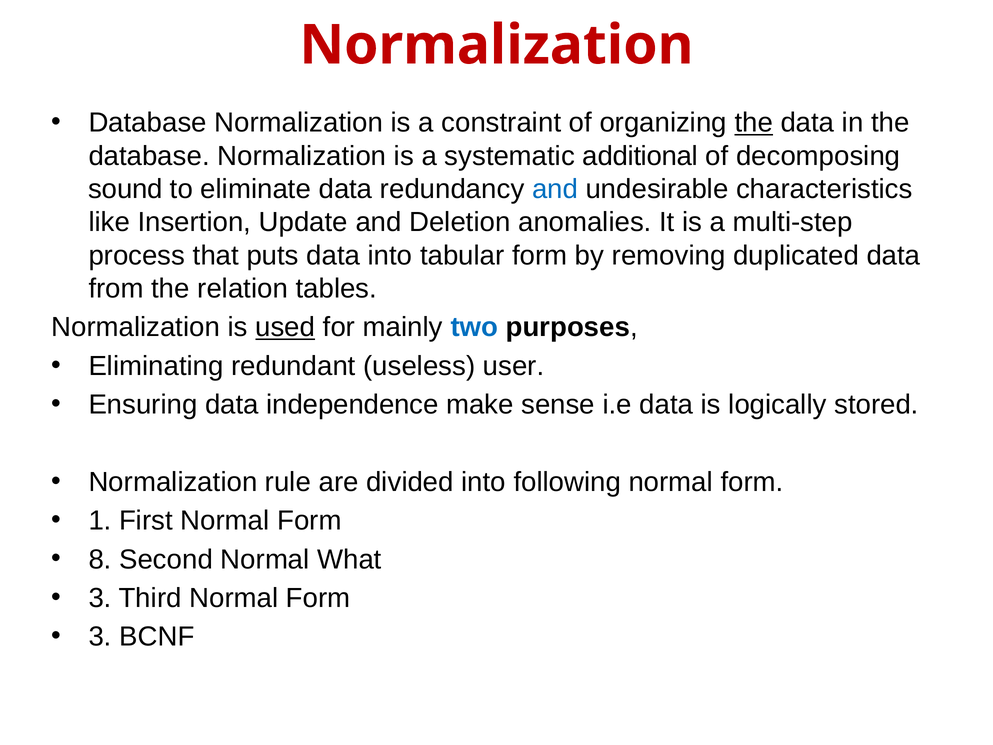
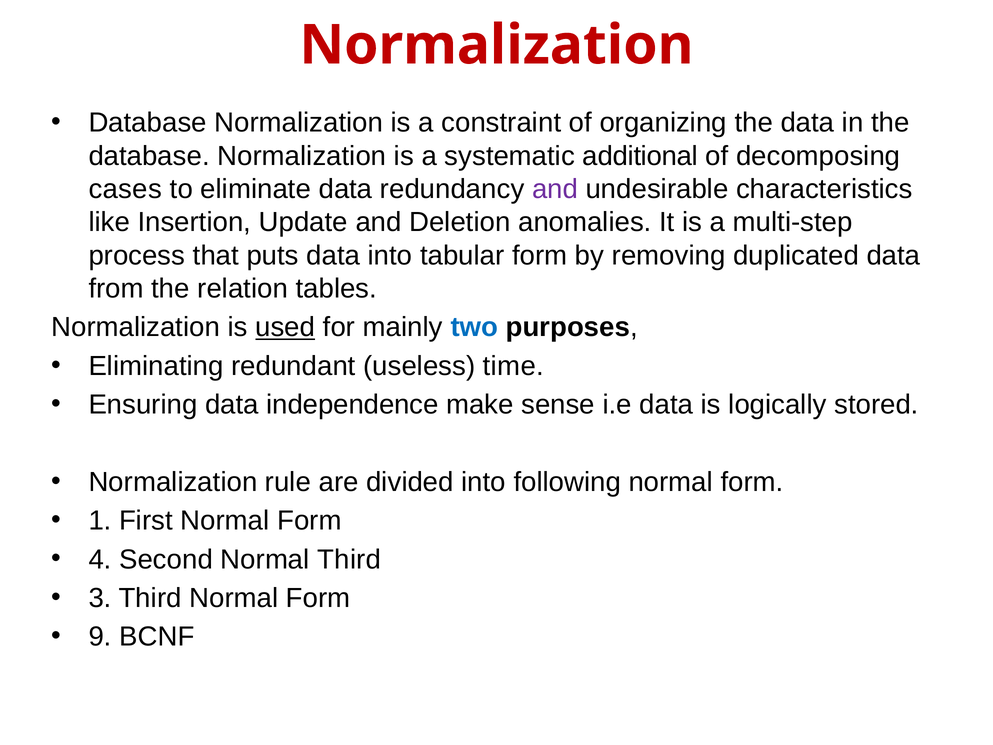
the underline: present -> none (754, 123)
sound: sound -> cases (125, 189)
and colour: blue -> purple (555, 189)
user: user -> time (513, 366)
8: 8 -> 4 (100, 559)
Normal What: What -> Third (349, 559)
3: 3 -> 9 (100, 637)
